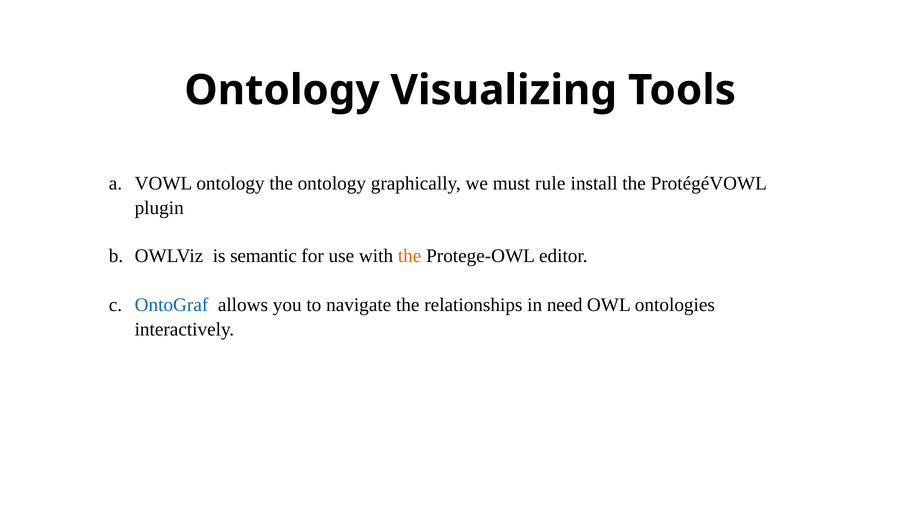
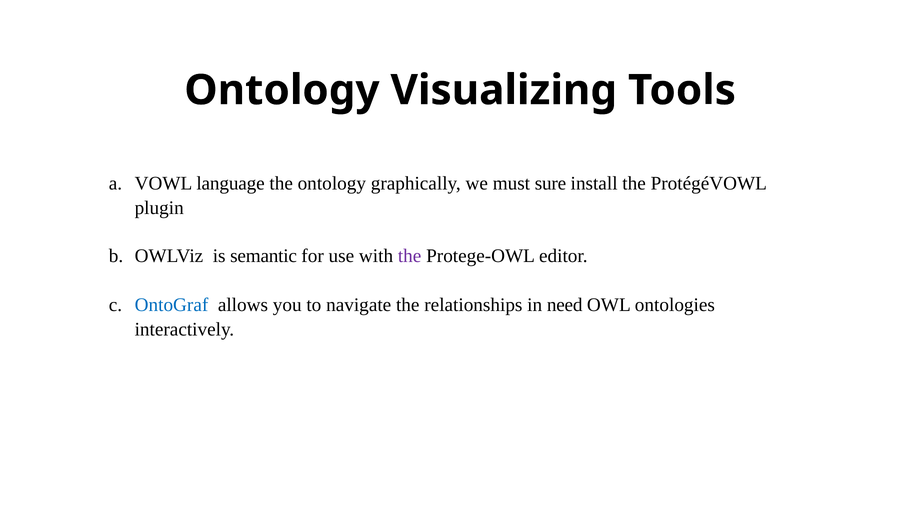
VOWL ontology: ontology -> language (231, 183)
rule: rule -> sure (550, 183)
the colour: orange -> purple (410, 256)
